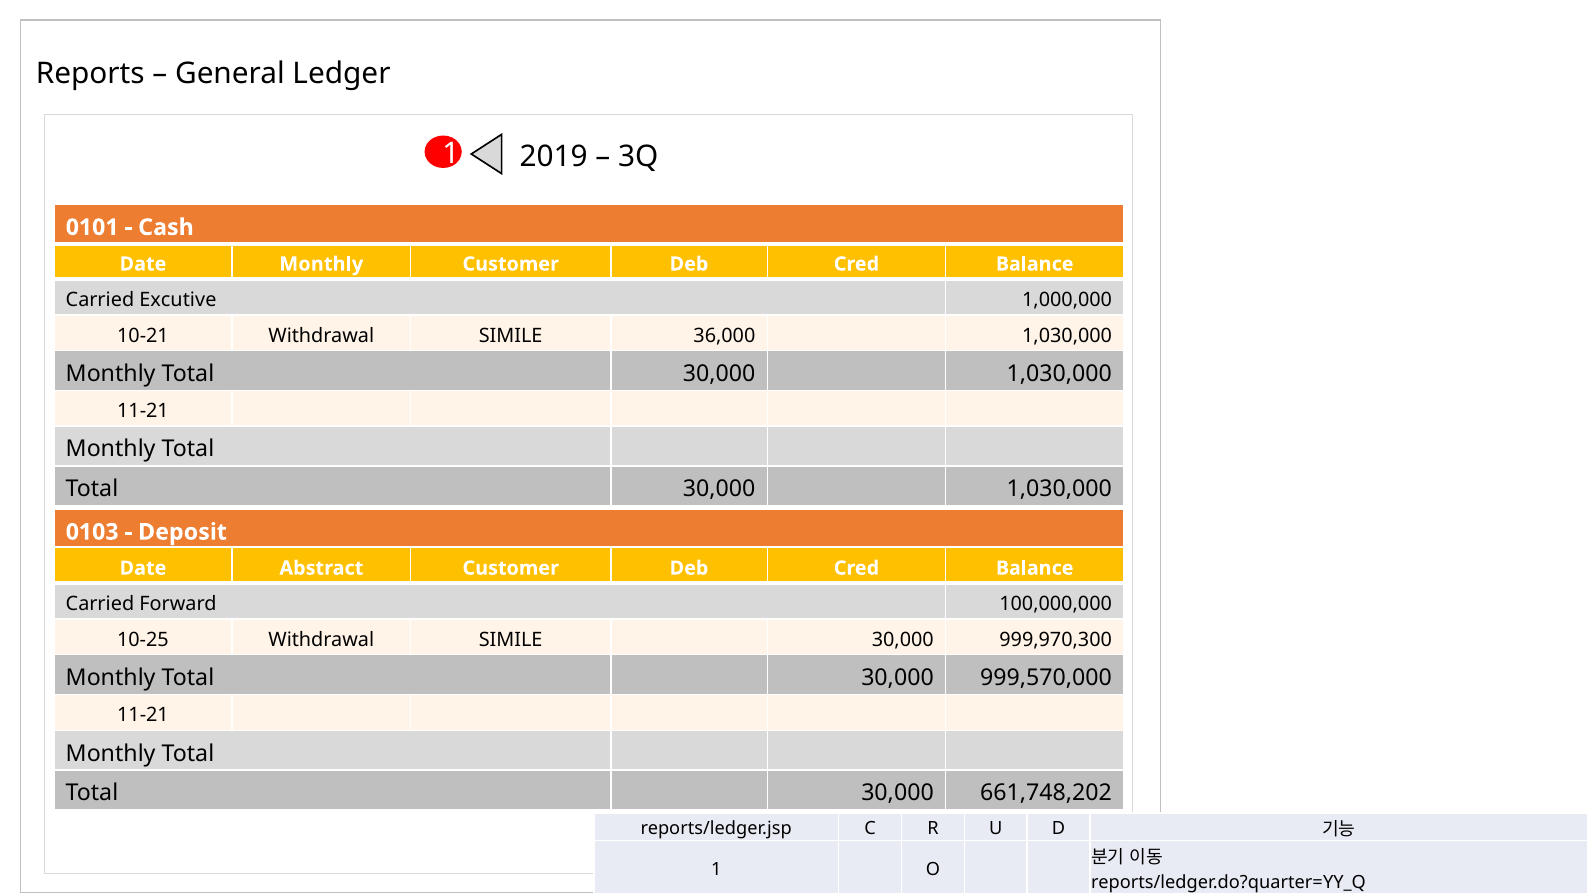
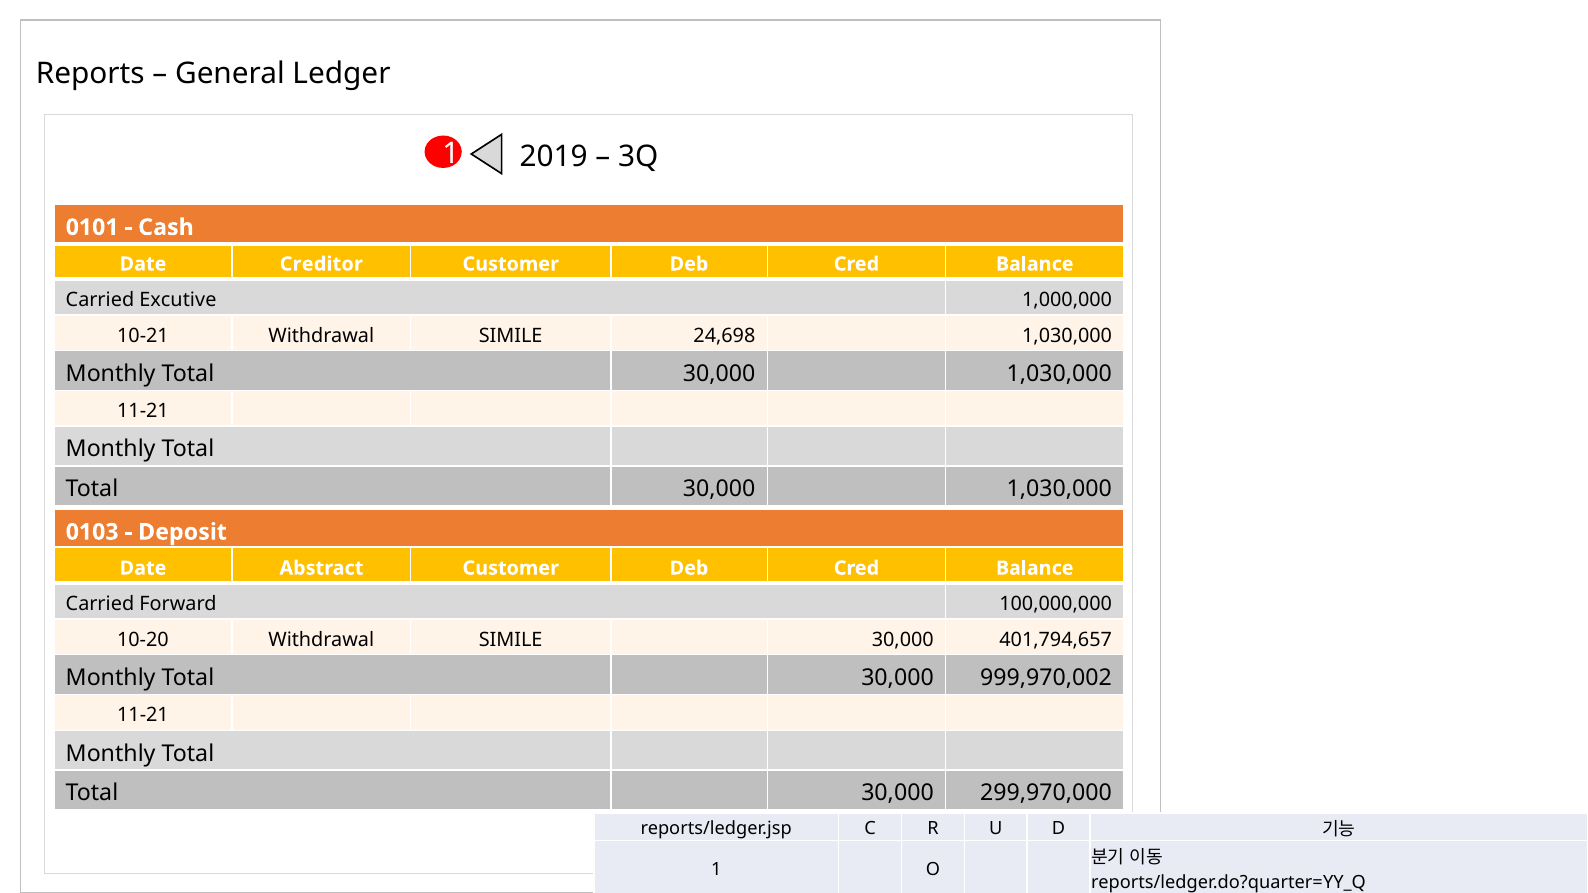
Date Monthly: Monthly -> Creditor (321, 264)
36,000: 36,000 -> 24,698 (724, 336)
10-25: 10-25 -> 10-20 (143, 640)
999,970,300: 999,970,300 -> 401,794,657 (1056, 640)
999,570,000: 999,570,000 -> 999,970,002 (1046, 678)
661,748,202: 661,748,202 -> 299,970,000 (1046, 793)
